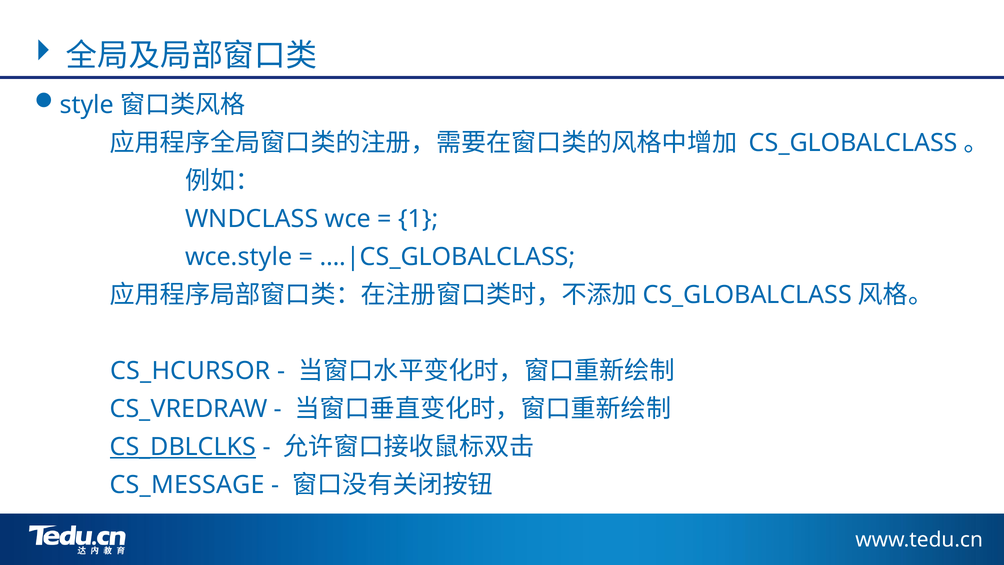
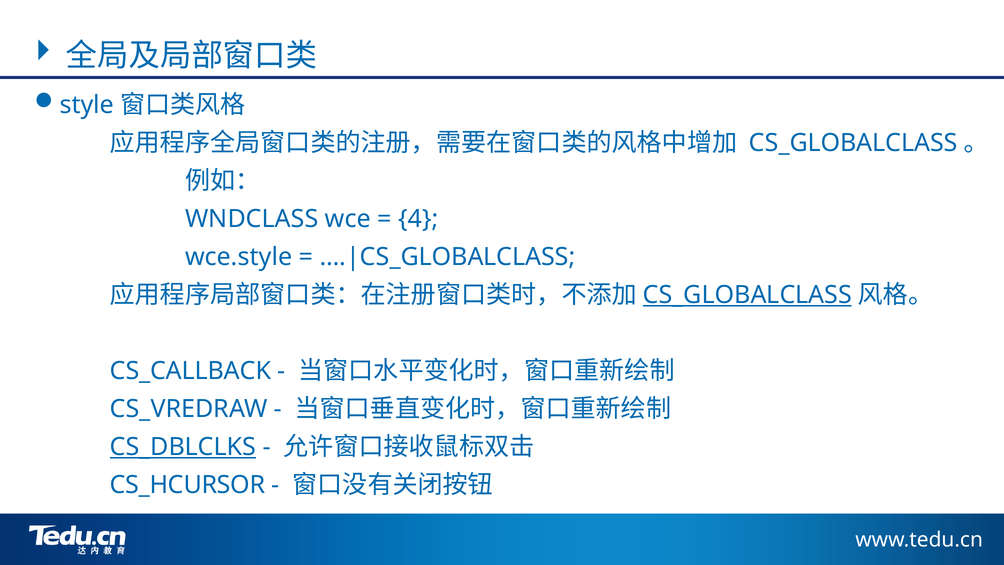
1: 1 -> 4 (418, 219)
CS_GLOBALCLASS underline: none -> present (747, 295)
CS_HCURSOR: CS_HCURSOR -> CS_CALLBACK (190, 371)
CS_MESSAGE: CS_MESSAGE -> CS_HCURSOR (187, 485)
